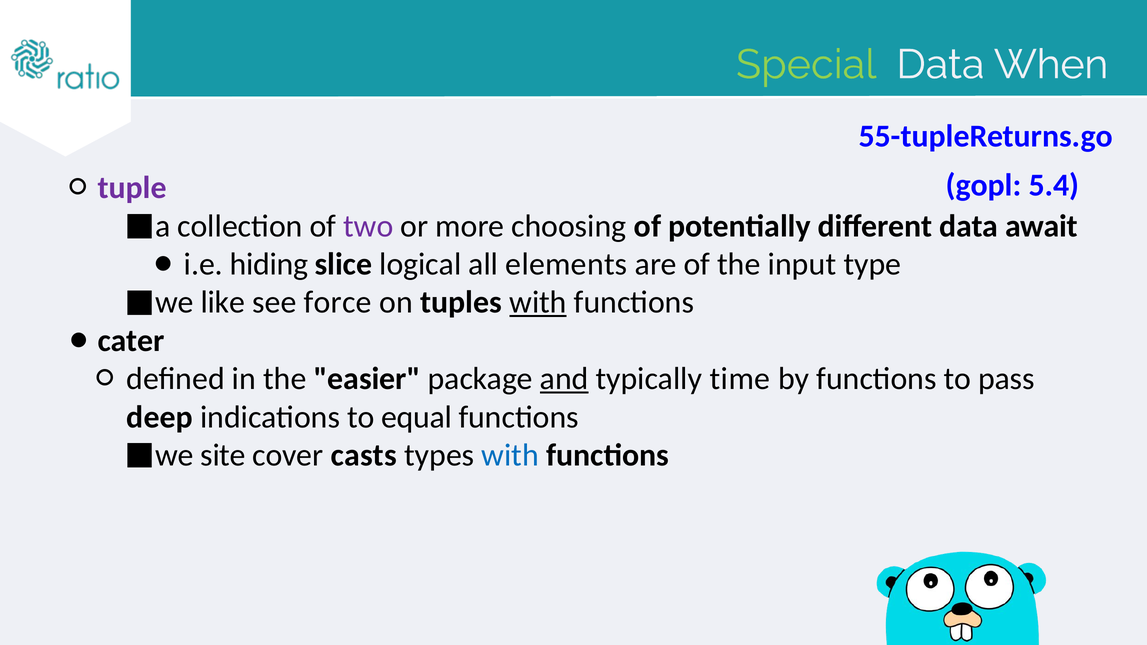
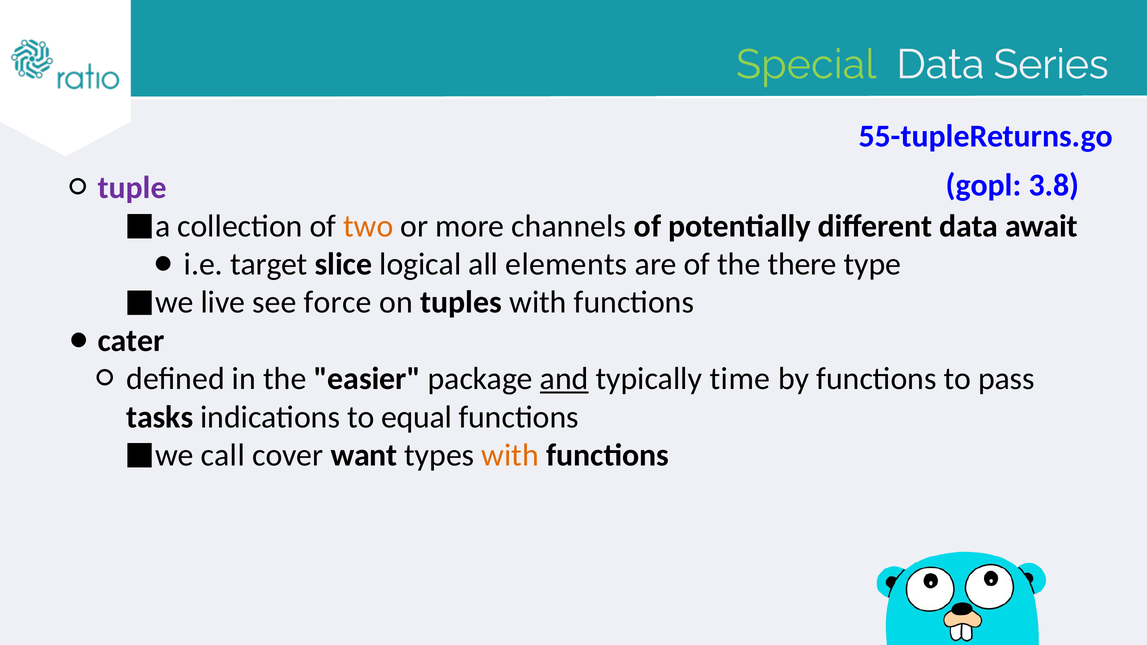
When: When -> Series (1051, 65)
5.4: 5.4 -> 3.8 (1054, 185)
two colour: purple -> orange (368, 226)
choosing: choosing -> channels (569, 226)
hiding: hiding -> target (269, 264)
input: input -> there (802, 264)
like: like -> live (223, 303)
with underline: present -> none (538, 303)
deep: deep -> tasks (160, 417)
site: site -> call (223, 455)
casts: casts -> want (364, 455)
with colour: blue -> orange (510, 455)
